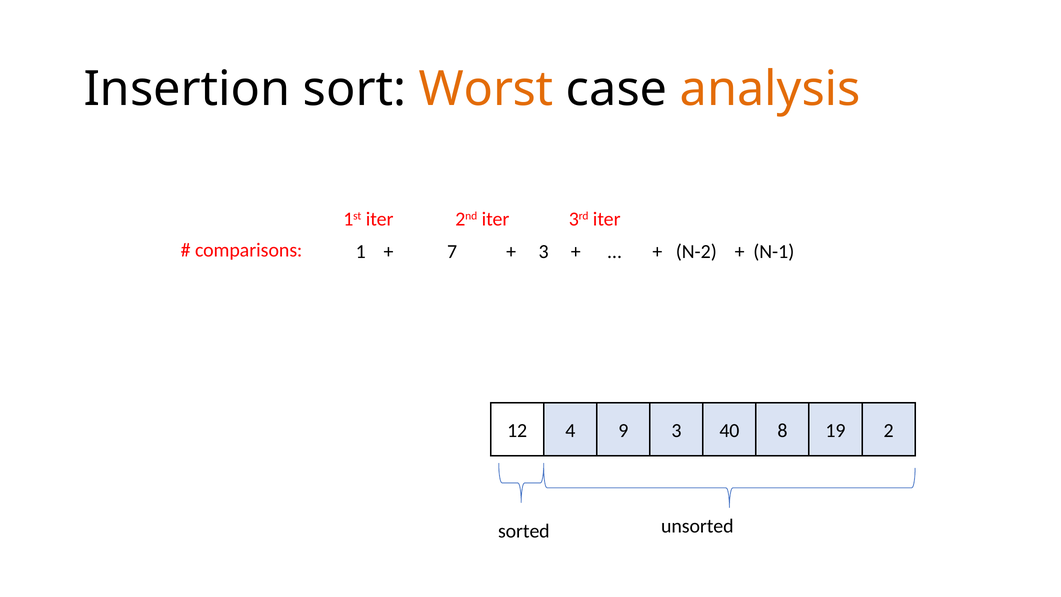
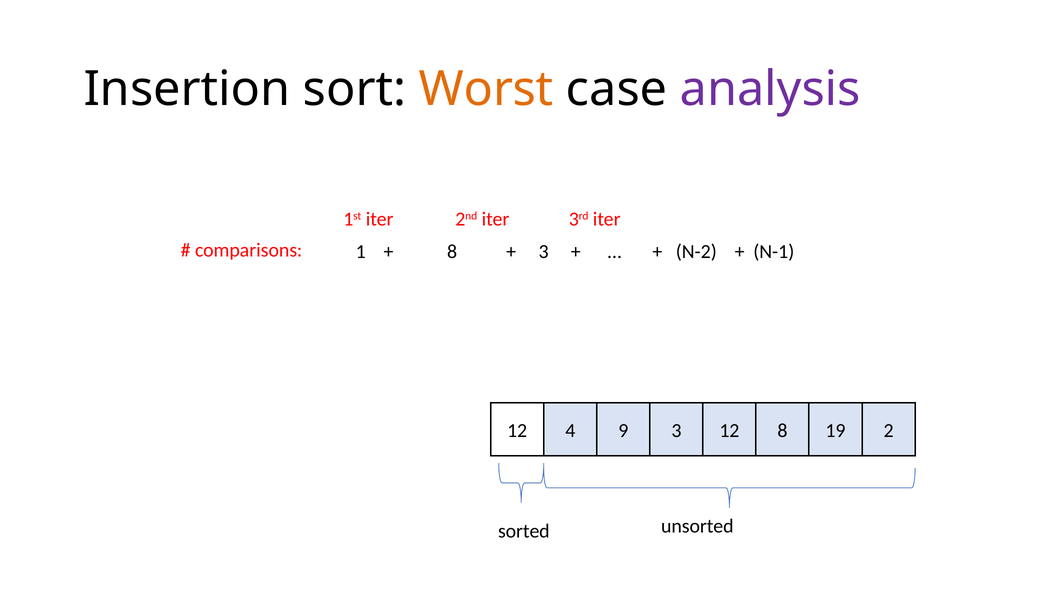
analysis colour: orange -> purple (770, 89)
7: 7 -> 8 (452, 251)
3 40: 40 -> 12 (729, 431)
